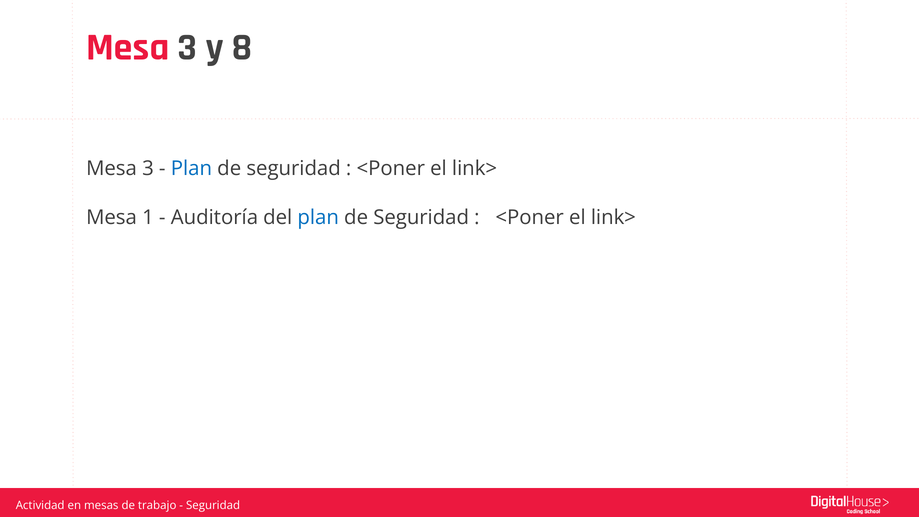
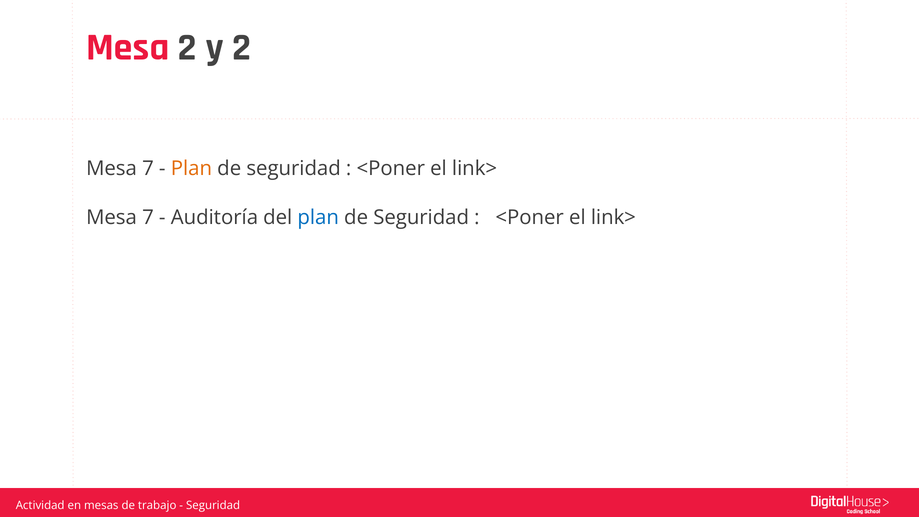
3: 3 -> 2 (187, 47)
y 8: 8 -> 2 (242, 47)
3: 3 -> 7 (148, 168)
Plan colour: blue -> orange (191, 168)
1: 1 -> 7 (148, 217)
